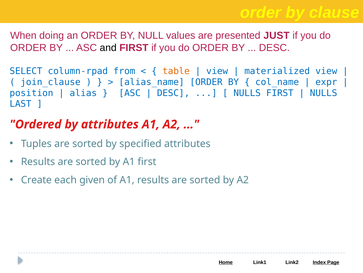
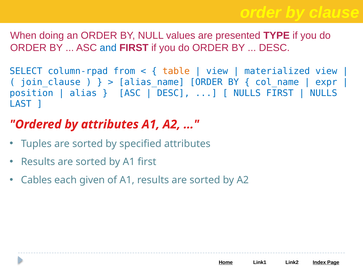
JUST: JUST -> TYPE (277, 36)
and colour: black -> blue (108, 48)
Create: Create -> Cables (36, 180)
